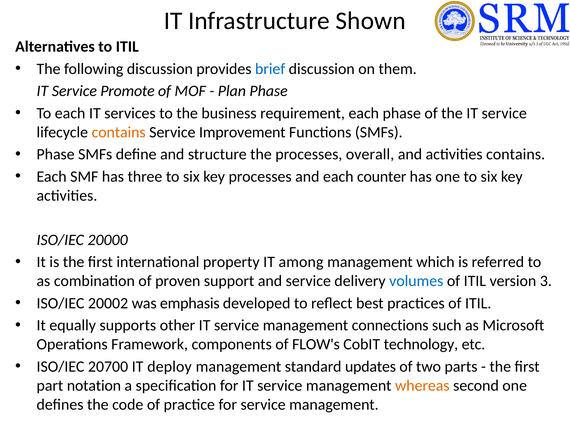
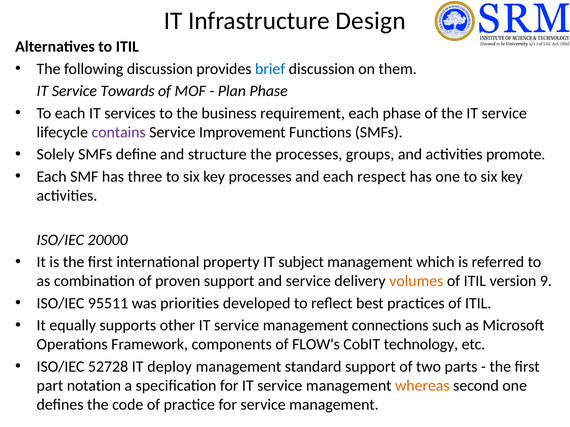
Shown: Shown -> Design (371, 21)
Promote: Promote -> Towards (128, 91)
contains colour: orange -> purple (119, 132)
Phase: Phase -> Solely (56, 155)
overall: overall -> groups (370, 155)
activities contains: contains -> promote (516, 155)
counter: counter -> respect (382, 177)
among: among -> subject (301, 262)
volumes colour: blue -> orange (416, 281)
3: 3 -> 9 (546, 281)
20002: 20002 -> 95511 (108, 304)
emphasis: emphasis -> priorities (190, 304)
20700: 20700 -> 52728 (108, 367)
standard updates: updates -> support (370, 367)
